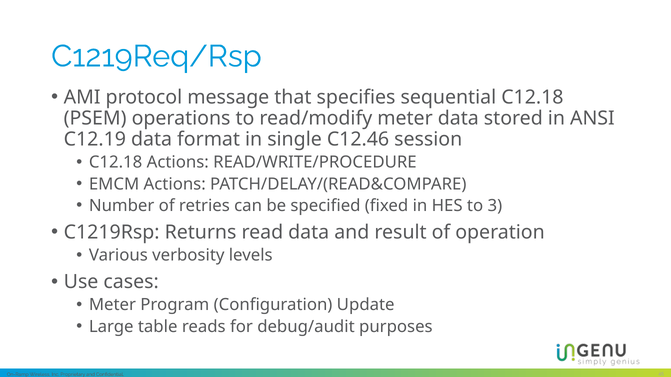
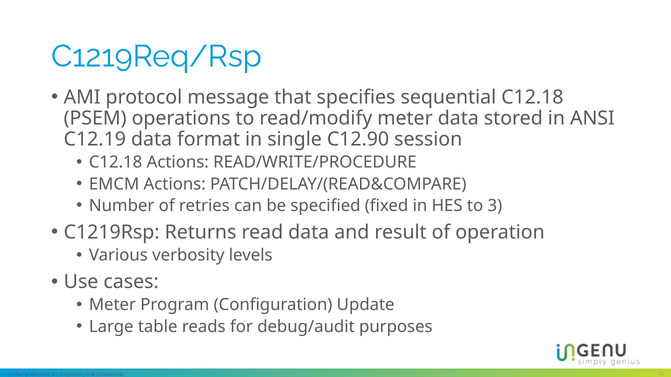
C12.46: C12.46 -> C12.90 (358, 140)
